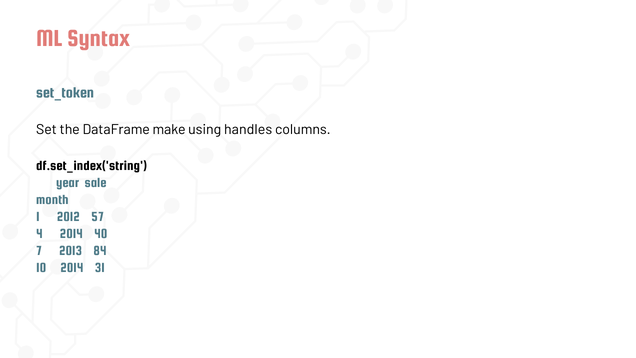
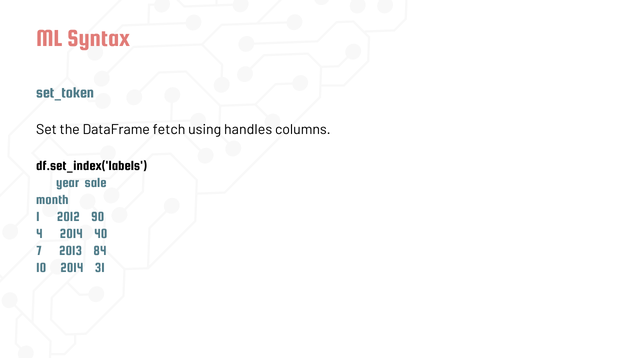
make: make -> fetch (169, 130)
df.set_index('string: df.set_index('string -> df.set_index('labels (92, 166)
57: 57 -> 90 (98, 216)
